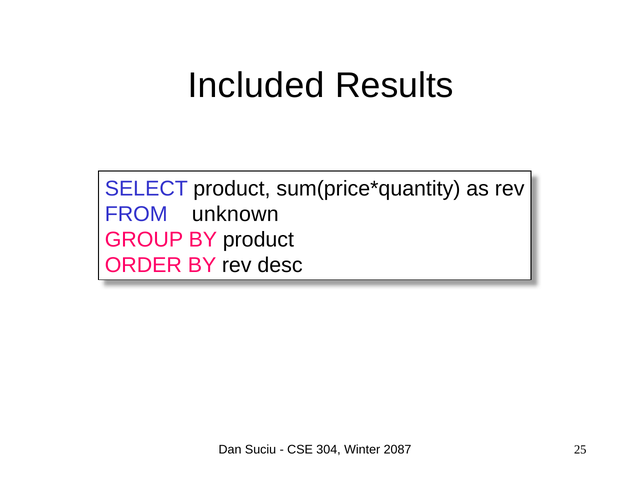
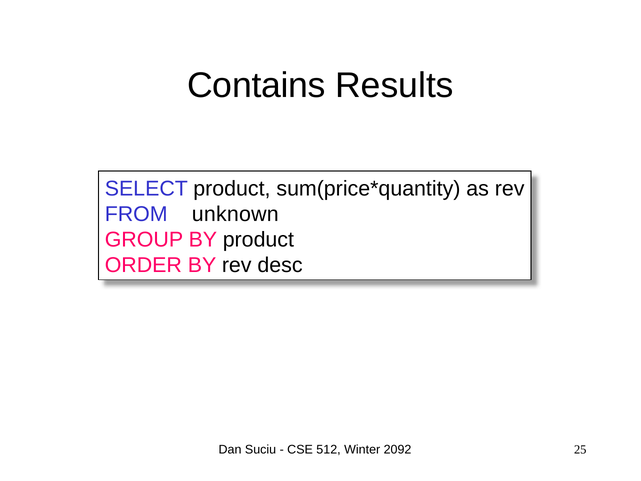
Included: Included -> Contains (256, 85)
304: 304 -> 512 (329, 450)
2087: 2087 -> 2092 (398, 450)
